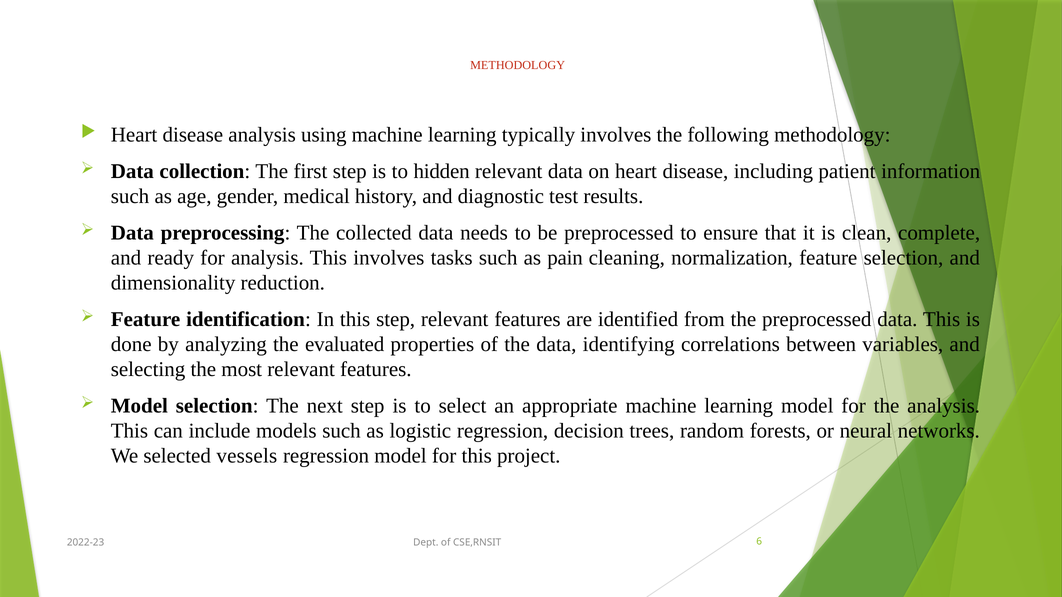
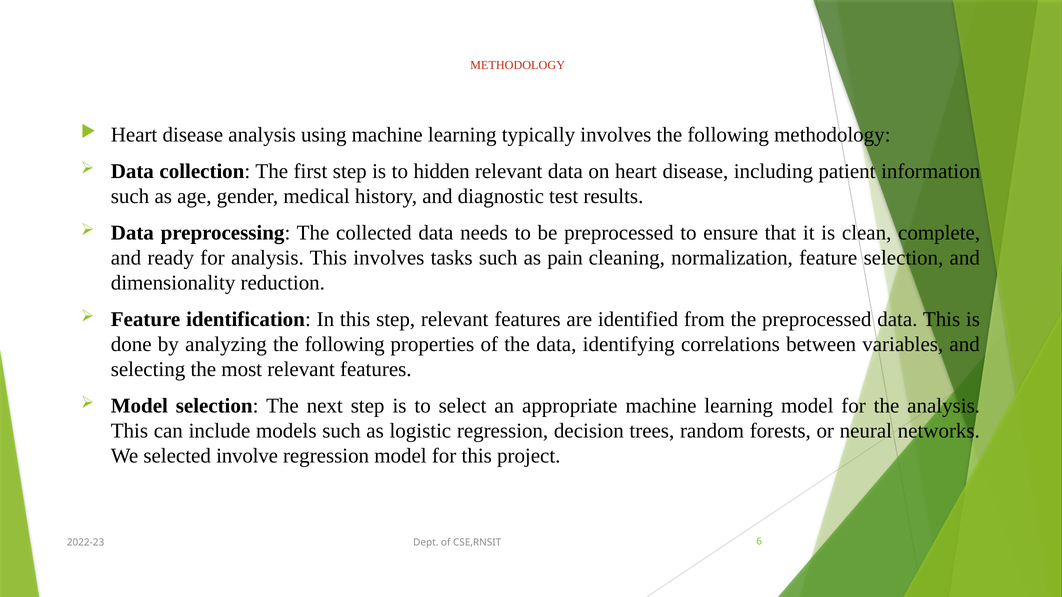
analyzing the evaluated: evaluated -> following (345, 345)
vessels: vessels -> involve (247, 456)
